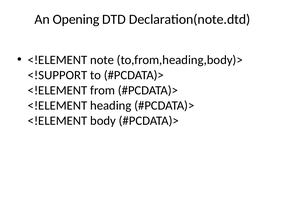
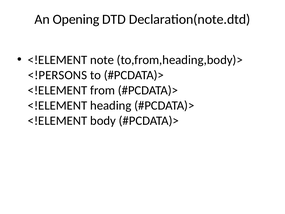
<!SUPPORT: <!SUPPORT -> <!PERSONS (57, 75)
